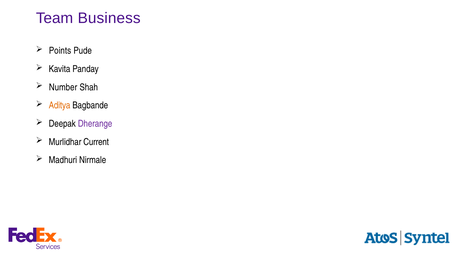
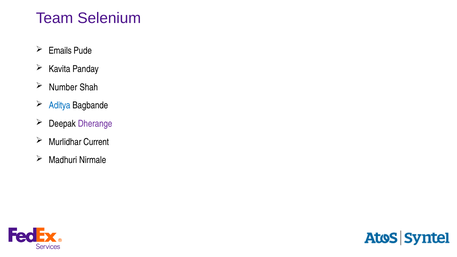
Business: Business -> Selenium (109, 18)
Points: Points -> Emails (60, 51)
Aditya colour: orange -> blue (60, 106)
